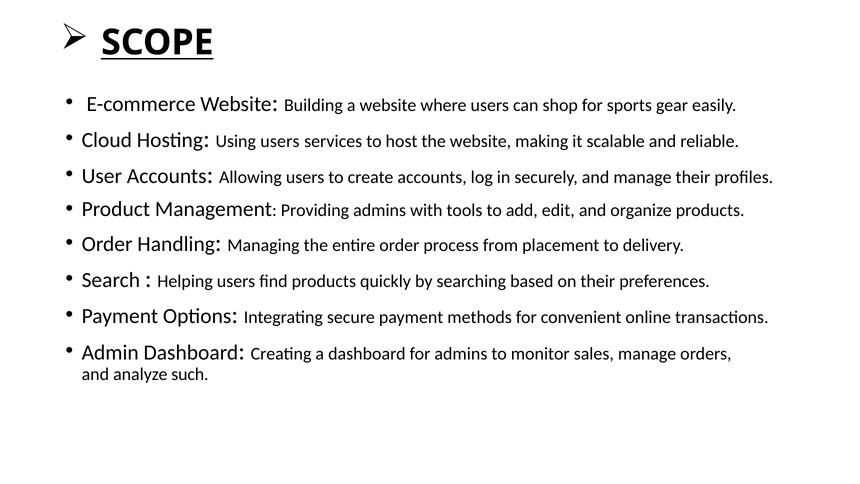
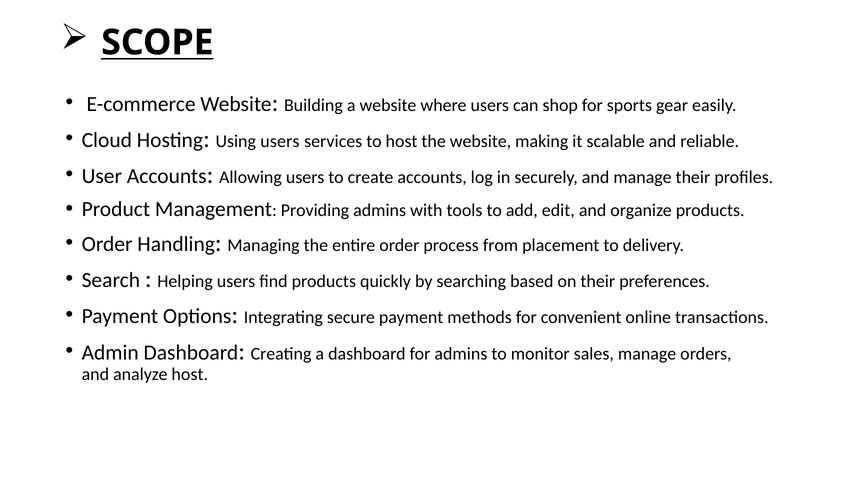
analyze such: such -> host (190, 374)
